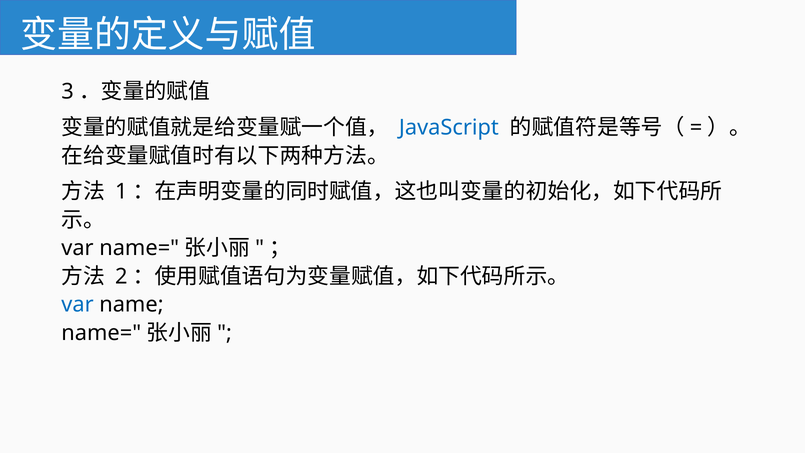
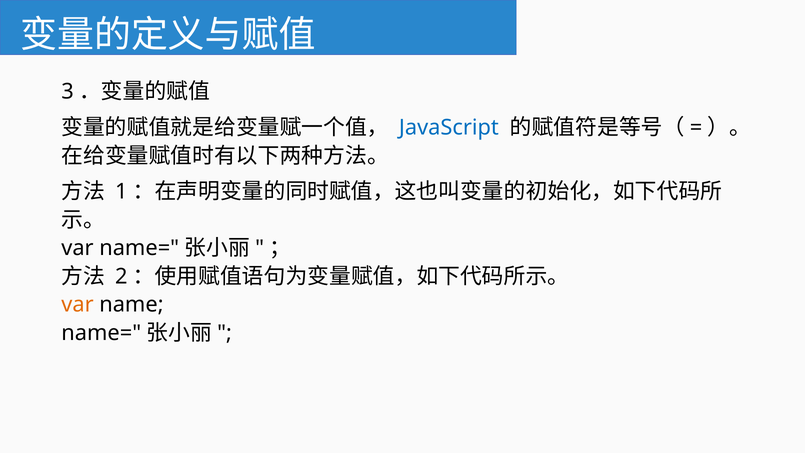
var colour: blue -> orange (78, 304)
